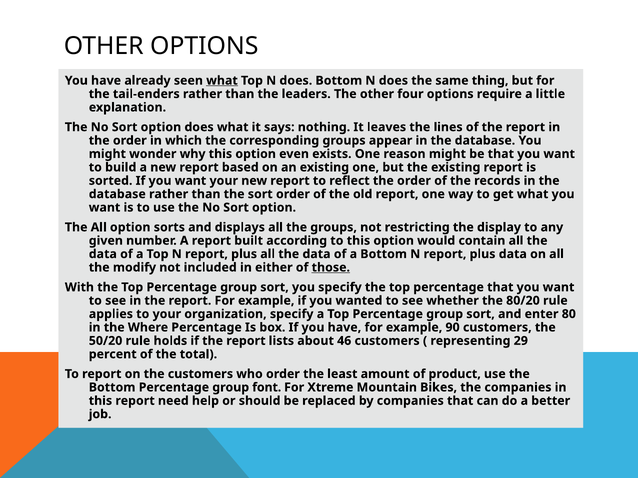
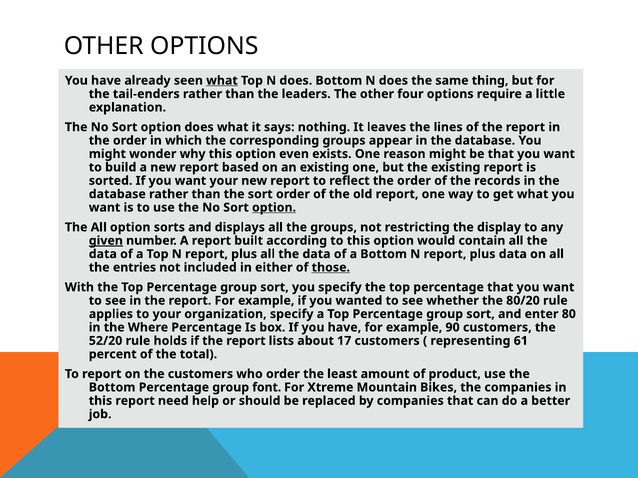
option underline: none -> present (274, 208)
given underline: none -> present (106, 241)
modify: modify -> entries (134, 268)
50/20: 50/20 -> 52/20 (106, 341)
46: 46 -> 17 (344, 341)
29: 29 -> 61 (521, 341)
